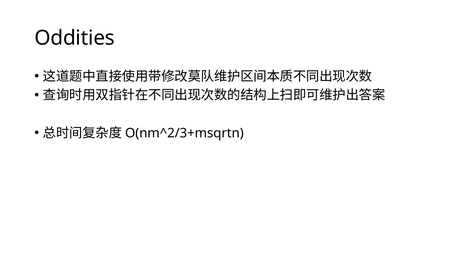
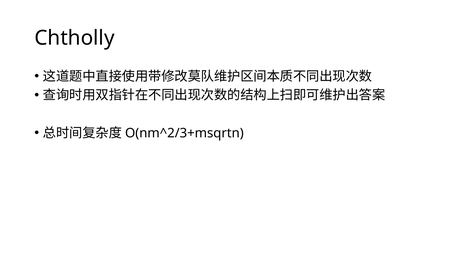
Oddities: Oddities -> Chtholly (75, 38)
